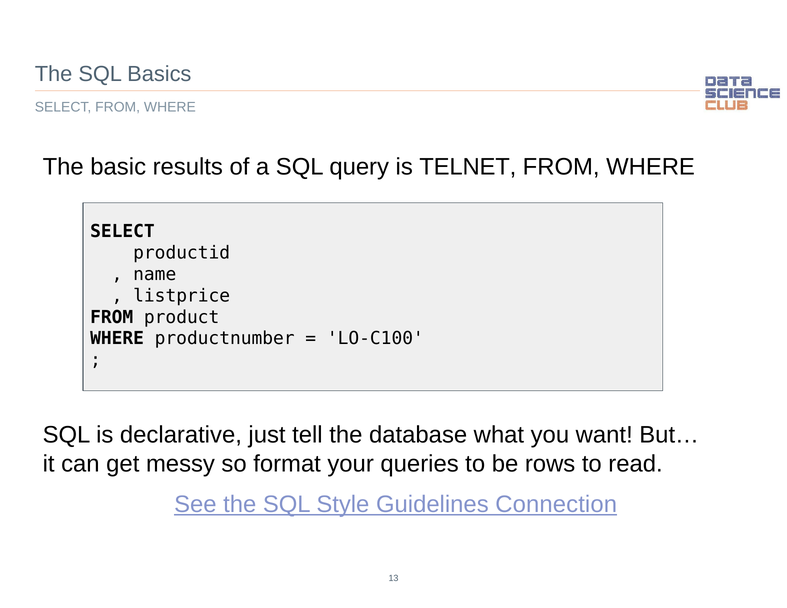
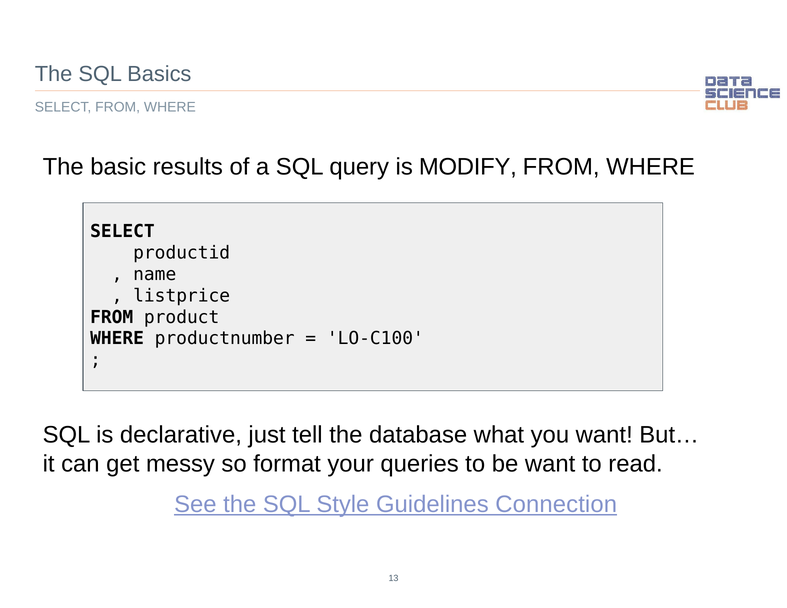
TELNET: TELNET -> MODIFY (468, 167)
be rows: rows -> want (550, 464)
